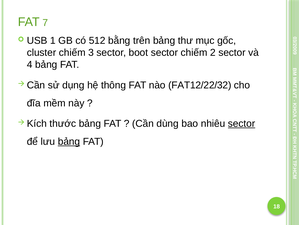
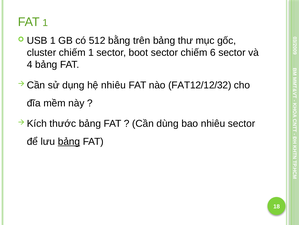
FAT 7: 7 -> 1 (45, 23)
chiếm 3: 3 -> 1 (91, 53)
chiếm 2: 2 -> 6 (213, 53)
hệ thông: thông -> nhiêu (113, 85)
FAT12/22/32: FAT12/22/32 -> FAT12/12/32 (200, 85)
sector underline: present -> none (242, 123)
